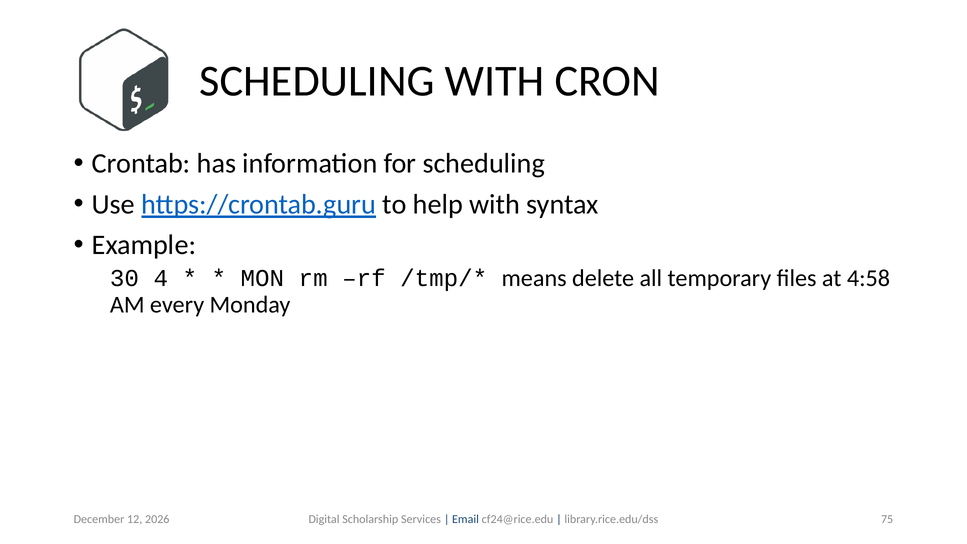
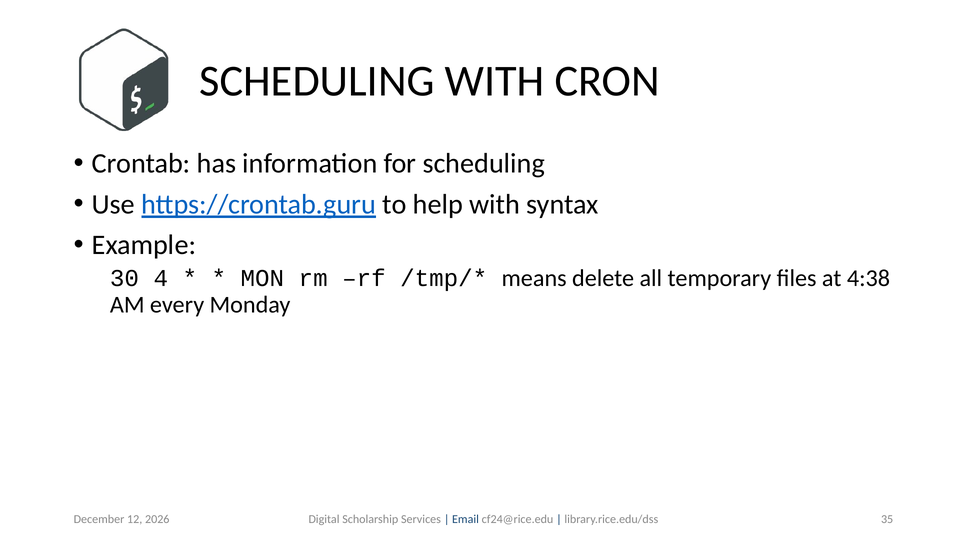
4:58: 4:58 -> 4:38 (868, 278)
75: 75 -> 35 (887, 519)
